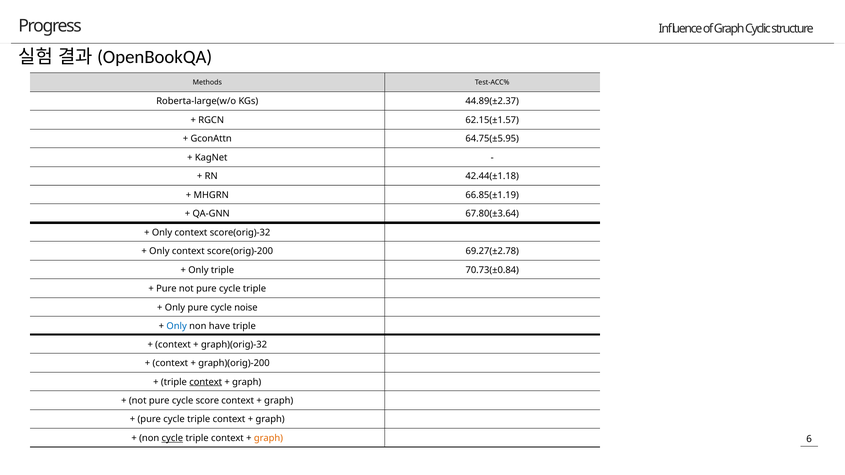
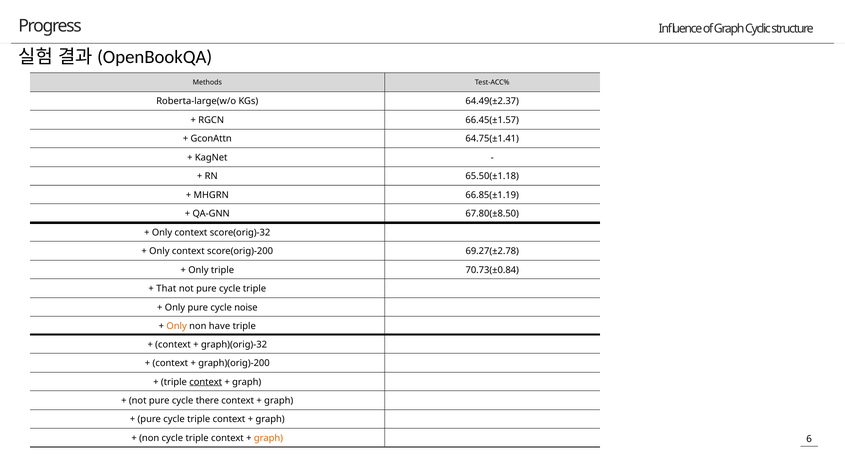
44.89(±2.37: 44.89(±2.37 -> 64.49(±2.37 (492, 101)
62.15(±1.57: 62.15(±1.57 -> 66.45(±1.57 (492, 120)
64.75(±5.95: 64.75(±5.95 -> 64.75(±1.41 (492, 139)
42.44(±1.18: 42.44(±1.18 -> 65.50(±1.18 (492, 176)
67.80(±3.64: 67.80(±3.64 -> 67.80(±8.50 (492, 214)
Pure: Pure -> That (166, 289)
Only colour: blue -> orange (177, 326)
score: score -> there (207, 401)
cycle underline: present -> none (172, 438)
